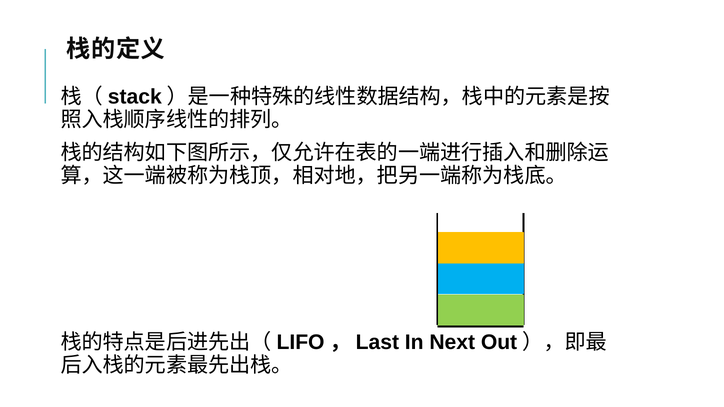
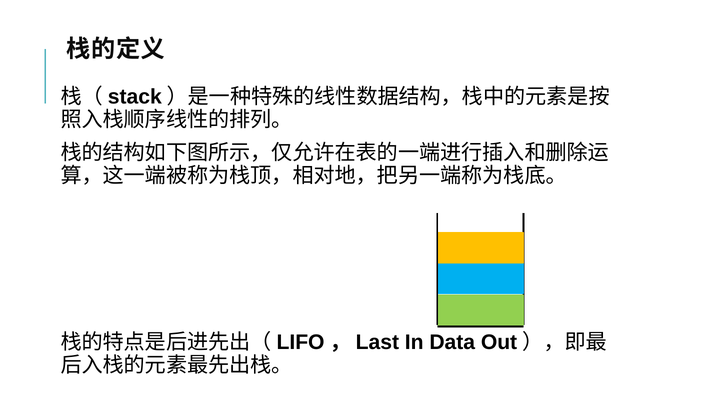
Next: Next -> Data (452, 343)
